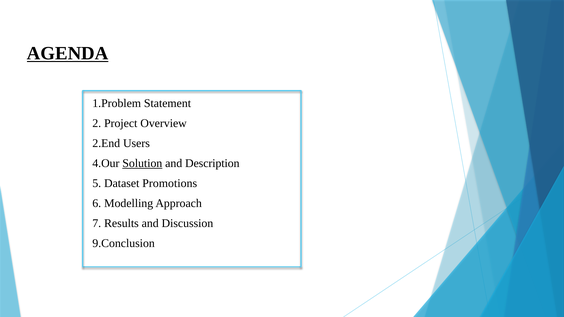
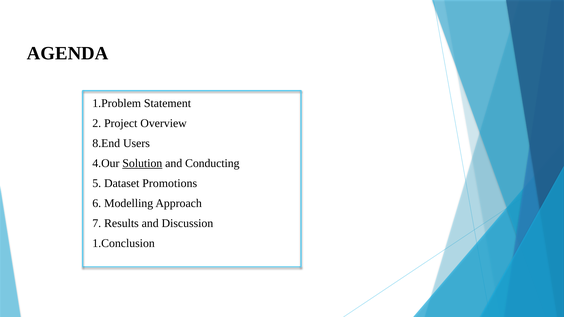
AGENDA underline: present -> none (68, 53)
2.End: 2.End -> 8.End (106, 143)
Description: Description -> Conducting (212, 163)
9.Conclusion: 9.Conclusion -> 1.Conclusion (124, 243)
